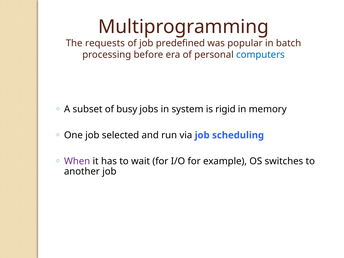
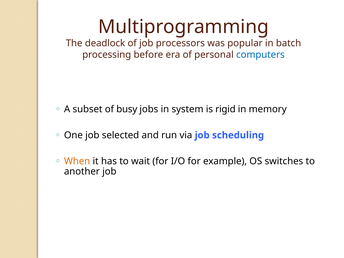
requests: requests -> deadlock (105, 43)
predefined: predefined -> processors (180, 43)
When colour: purple -> orange (77, 161)
